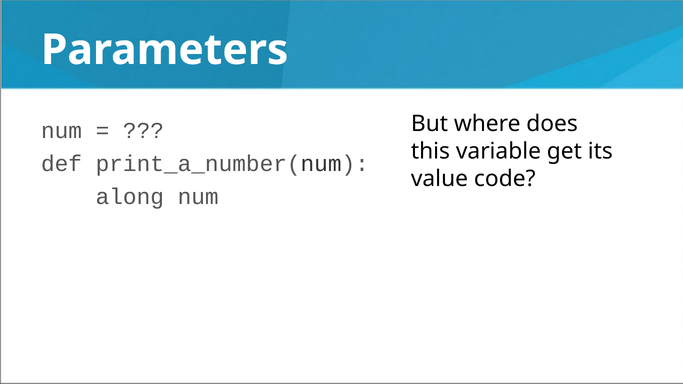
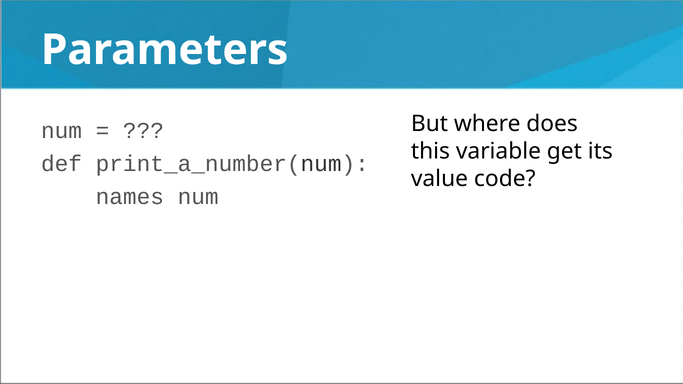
along: along -> names (130, 197)
